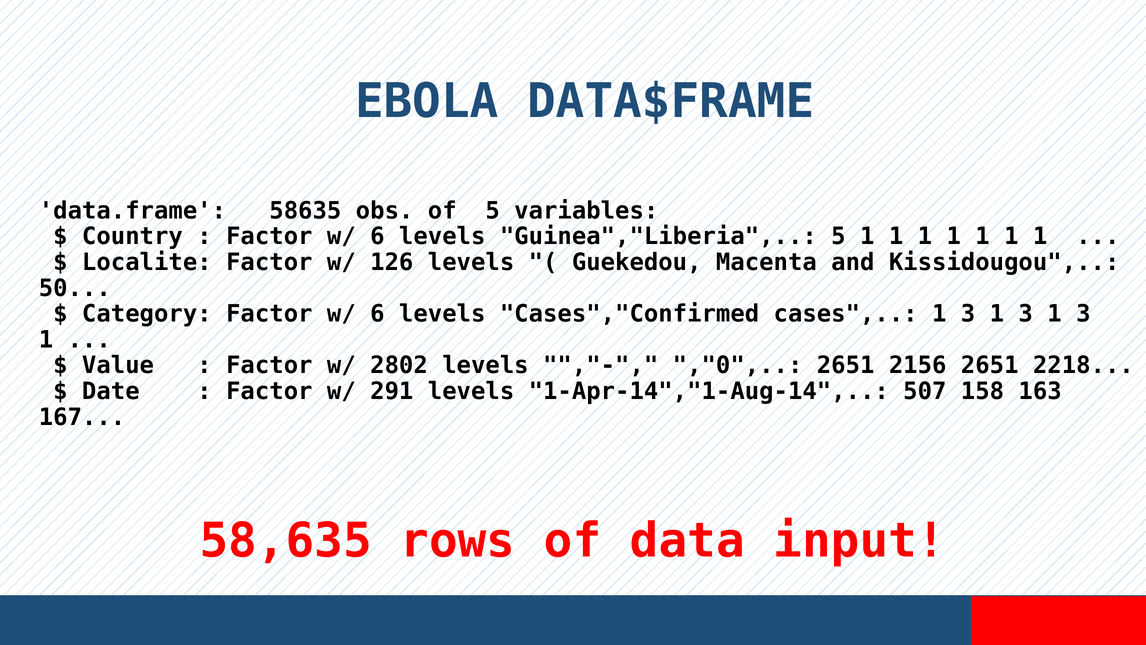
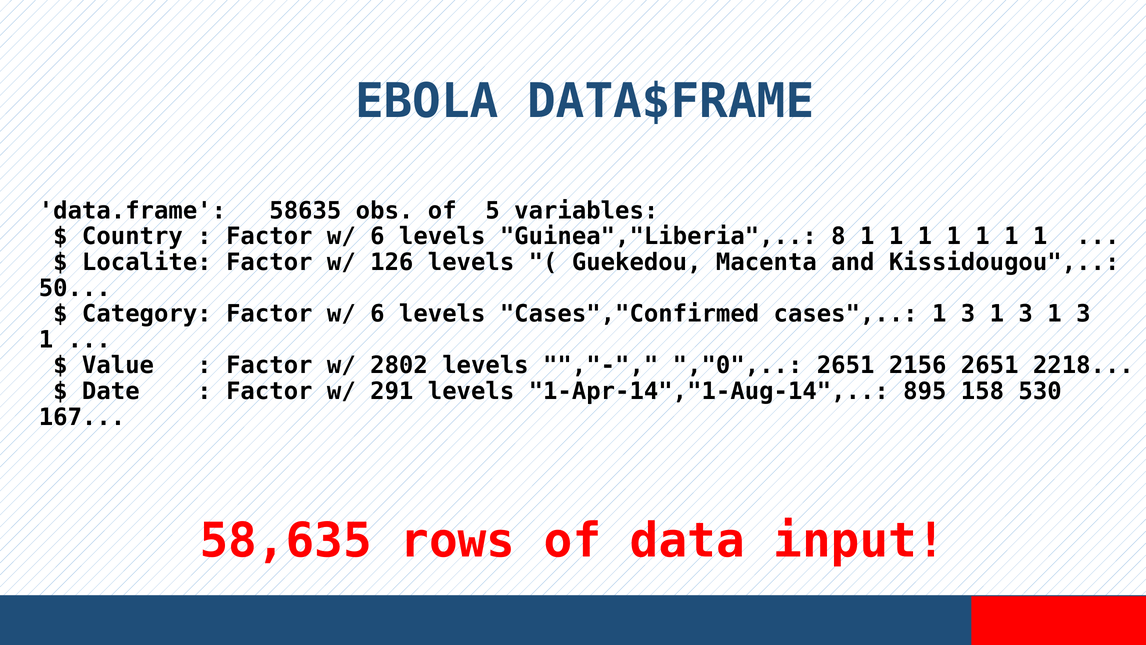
Guinea","Liberia 5: 5 -> 8 (838, 236)
507: 507 -> 895 (925, 391)
163: 163 -> 530 (1040, 391)
